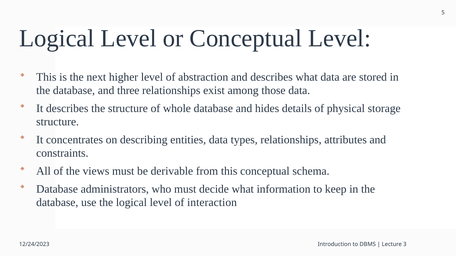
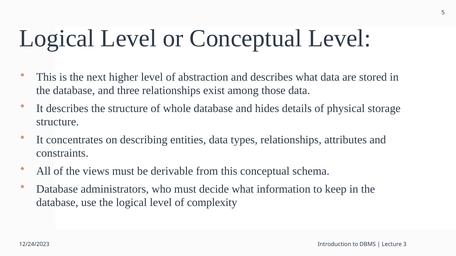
interaction: interaction -> complexity (212, 203)
